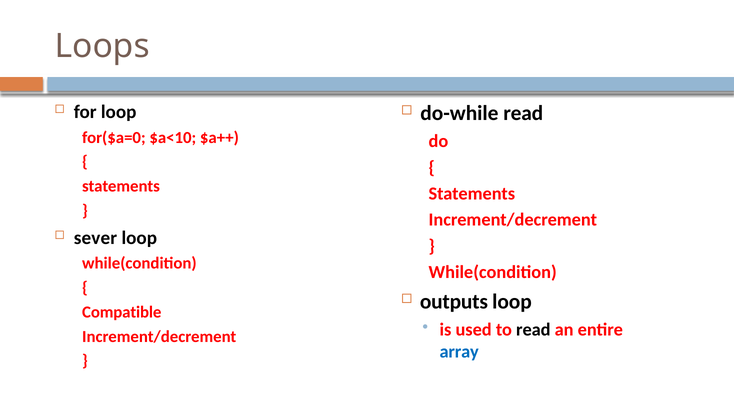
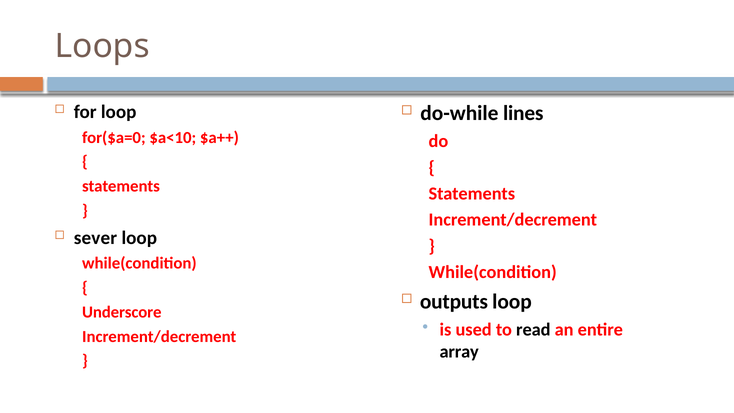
do-while read: read -> lines (523, 113)
Compatible: Compatible -> Underscore (122, 312)
array colour: blue -> black (459, 352)
